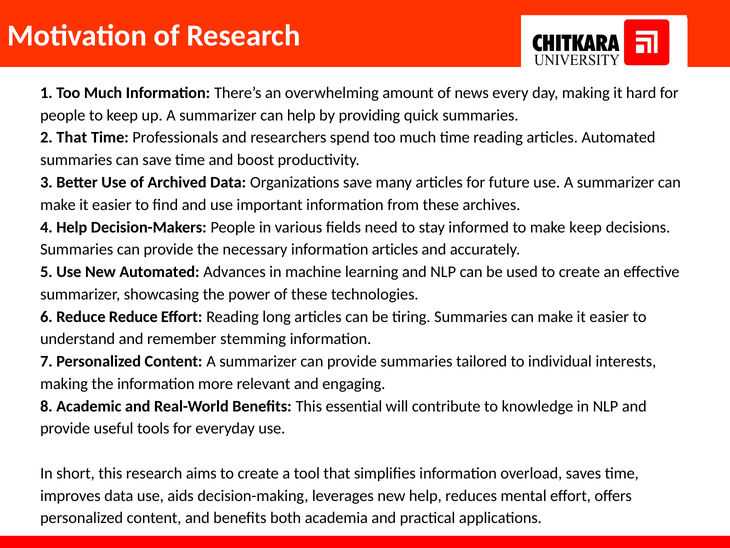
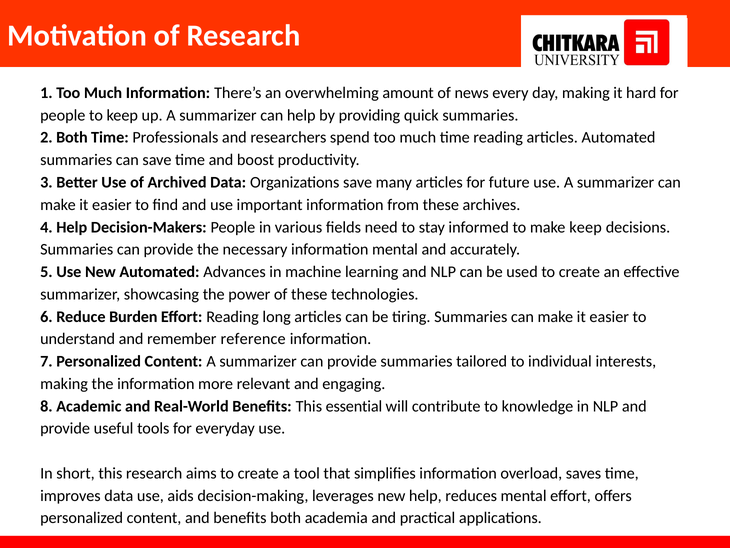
2 That: That -> Both (72, 138)
information articles: articles -> mental (395, 249)
Reduce Reduce: Reduce -> Burden (133, 316)
stemming: stemming -> reference (253, 339)
